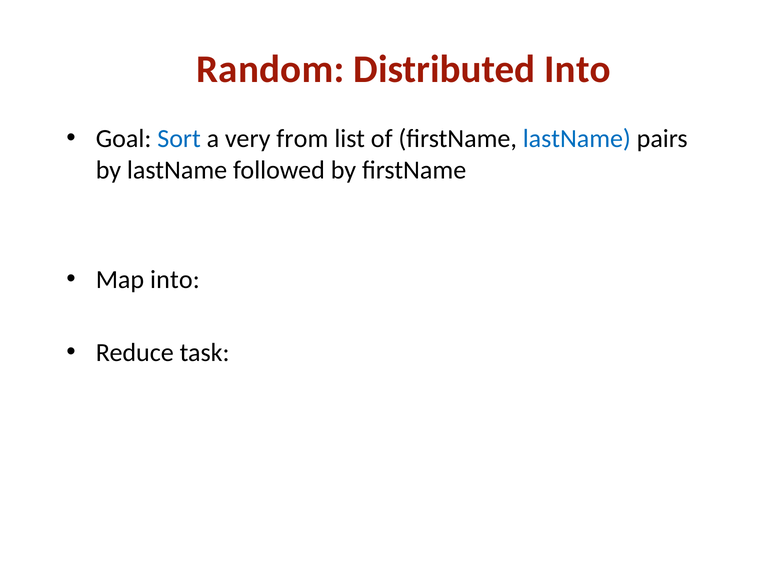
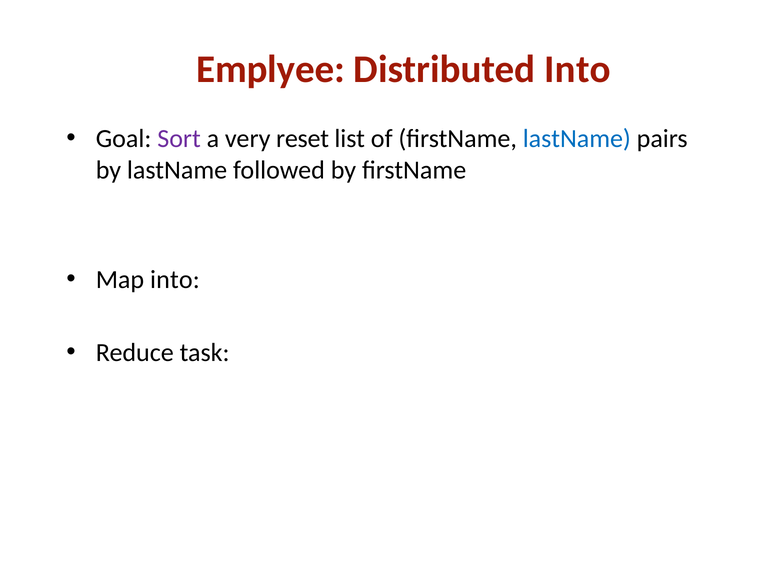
Random: Random -> Emplyee (271, 69)
Sort colour: blue -> purple (179, 139)
from: from -> reset (303, 139)
